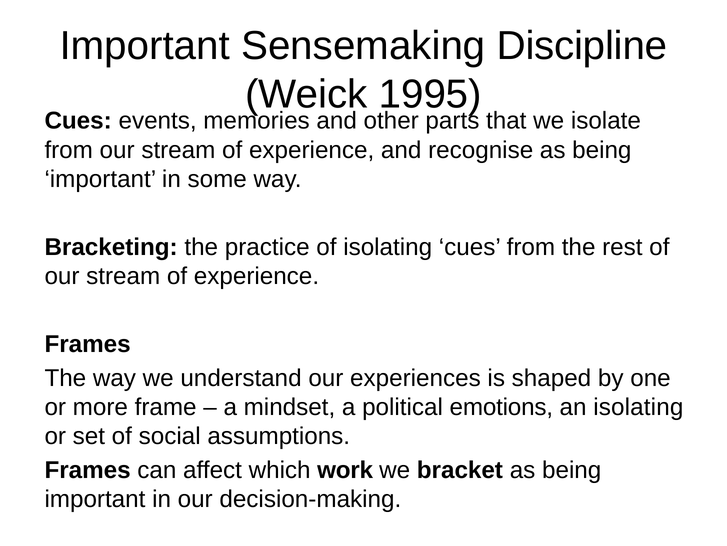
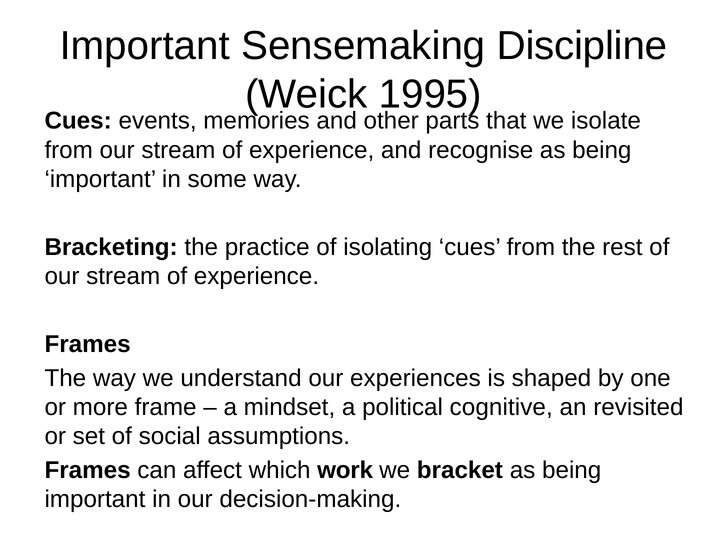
emotions: emotions -> cognitive (501, 407)
an isolating: isolating -> revisited (638, 407)
